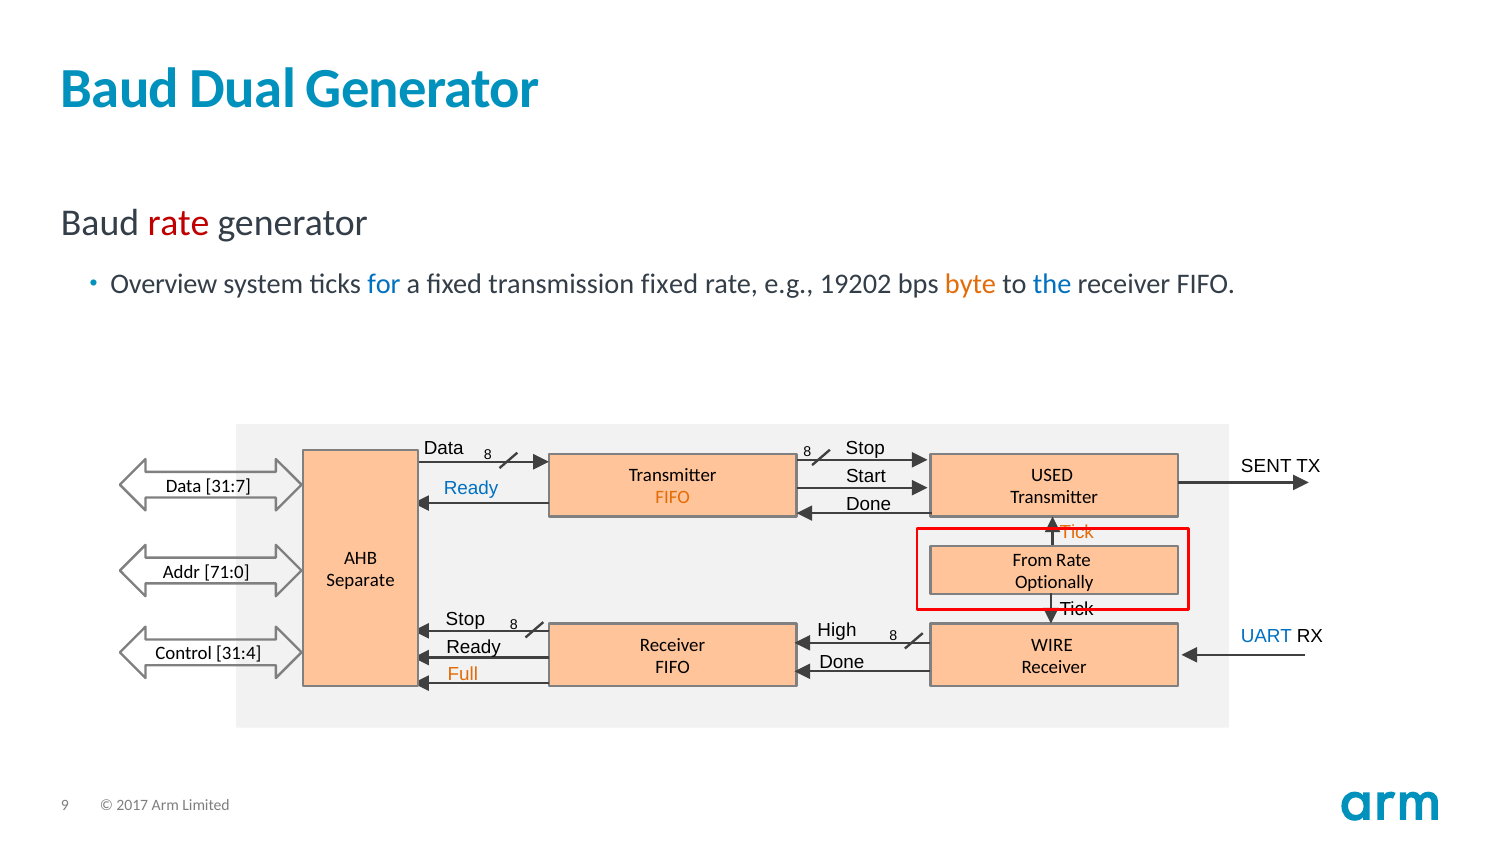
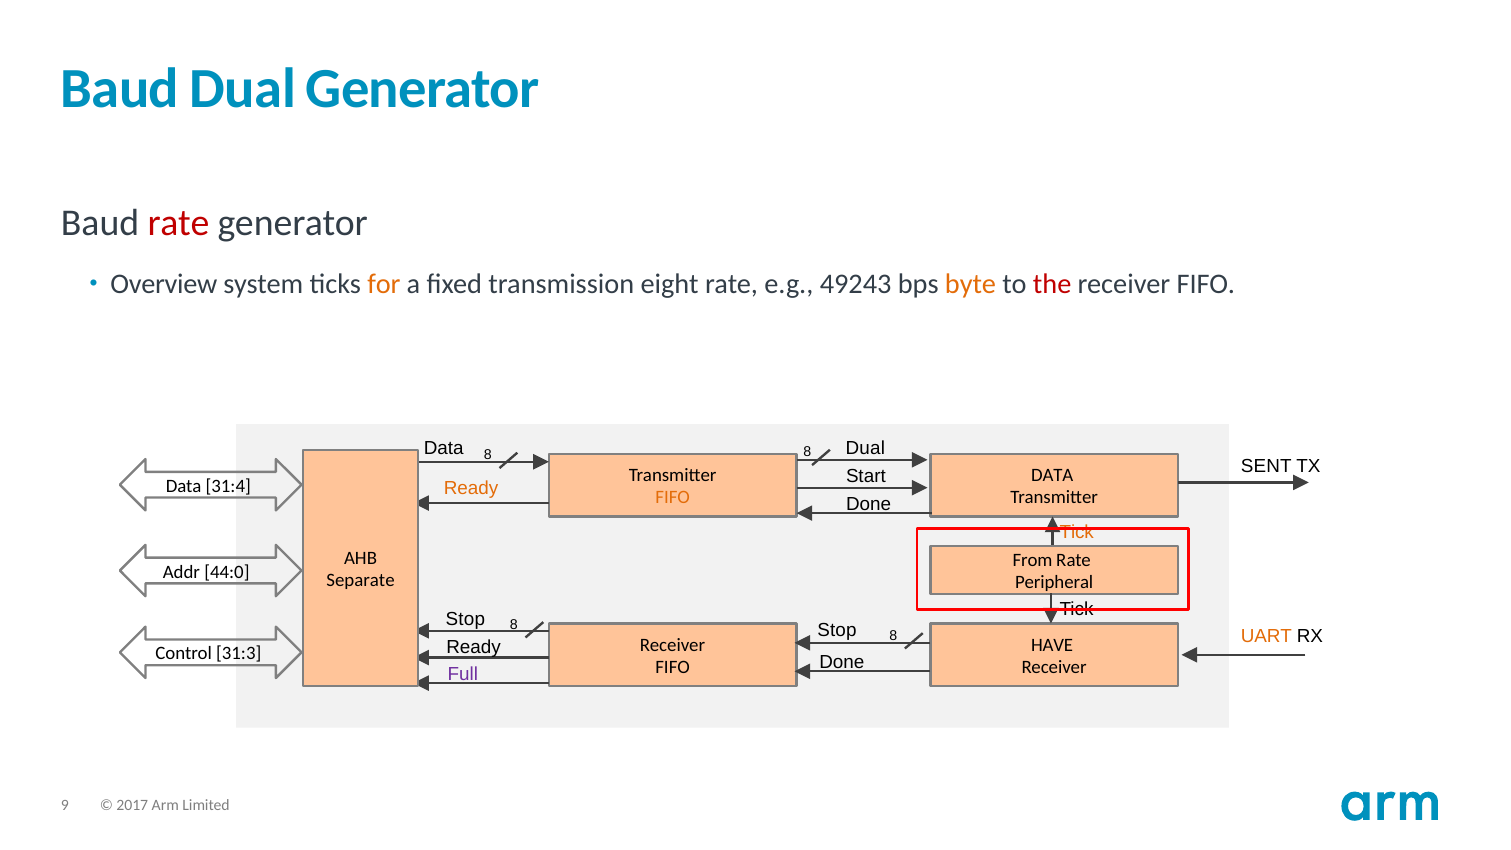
for colour: blue -> orange (384, 284)
transmission fixed: fixed -> eight (670, 284)
19202: 19202 -> 49243 (856, 284)
the colour: blue -> red (1052, 284)
Stop: Stop -> Dual (865, 448)
USED: USED -> DATA (1052, 475)
31:7: 31:7 -> 31:4 (228, 486)
Ready colour: blue -> orange (471, 488)
71:0: 71:0 -> 44:0 (227, 572)
Optionally: Optionally -> Peripheral (1054, 582)
High: High -> Stop (837, 631)
UART colour: blue -> orange (1266, 636)
WIRE: WIRE -> HAVE (1052, 645)
31:4: 31:4 -> 31:3 (239, 654)
Full colour: orange -> purple (463, 674)
